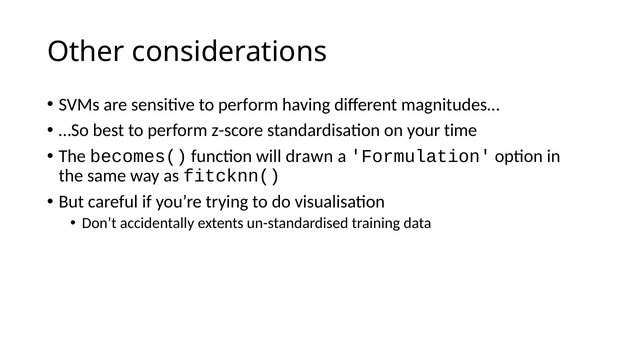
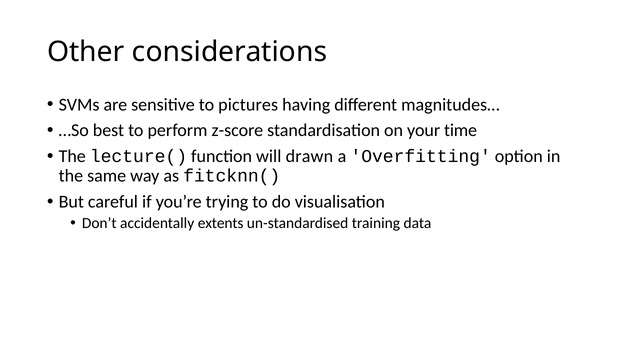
sensitive to perform: perform -> pictures (248, 104)
becomes(: becomes( -> lecture( (138, 156)
Formulation: Formulation -> Overfitting (421, 156)
